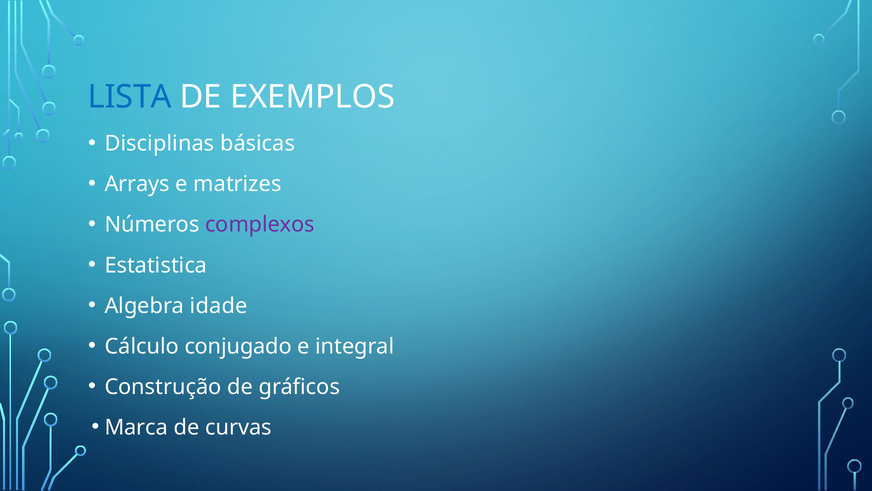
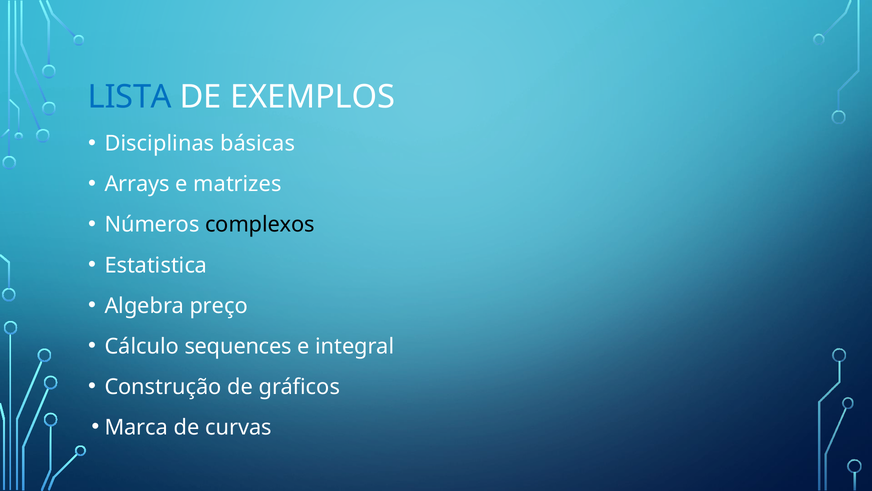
complexos colour: purple -> black (260, 225)
idade: idade -> preço (219, 306)
conjugado: conjugado -> sequences (238, 346)
